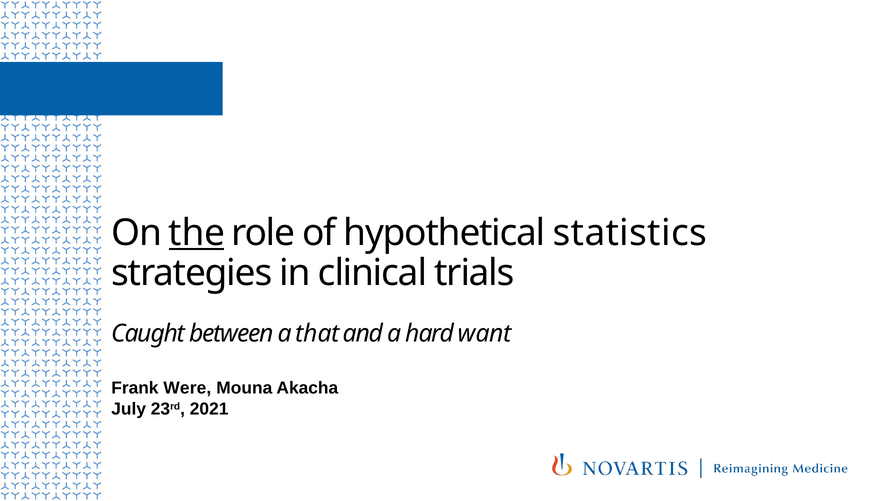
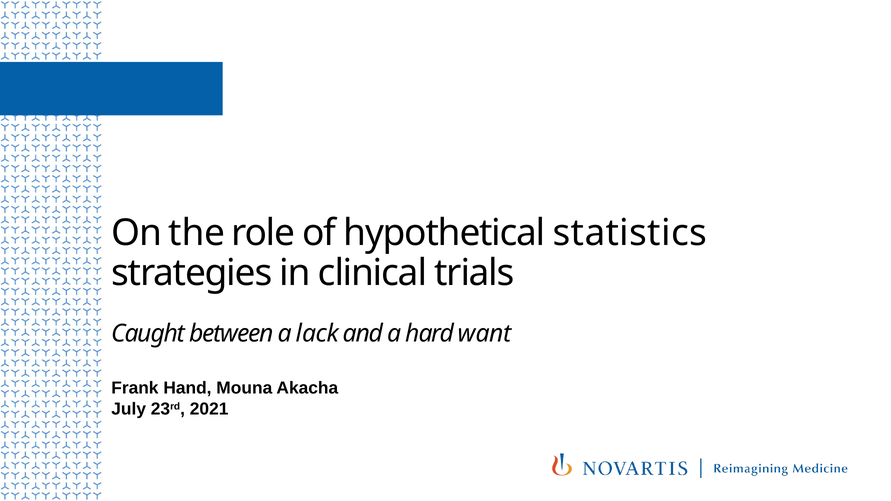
the underline: present -> none (197, 233)
that: that -> lack (318, 333)
Were: Were -> Hand (187, 388)
